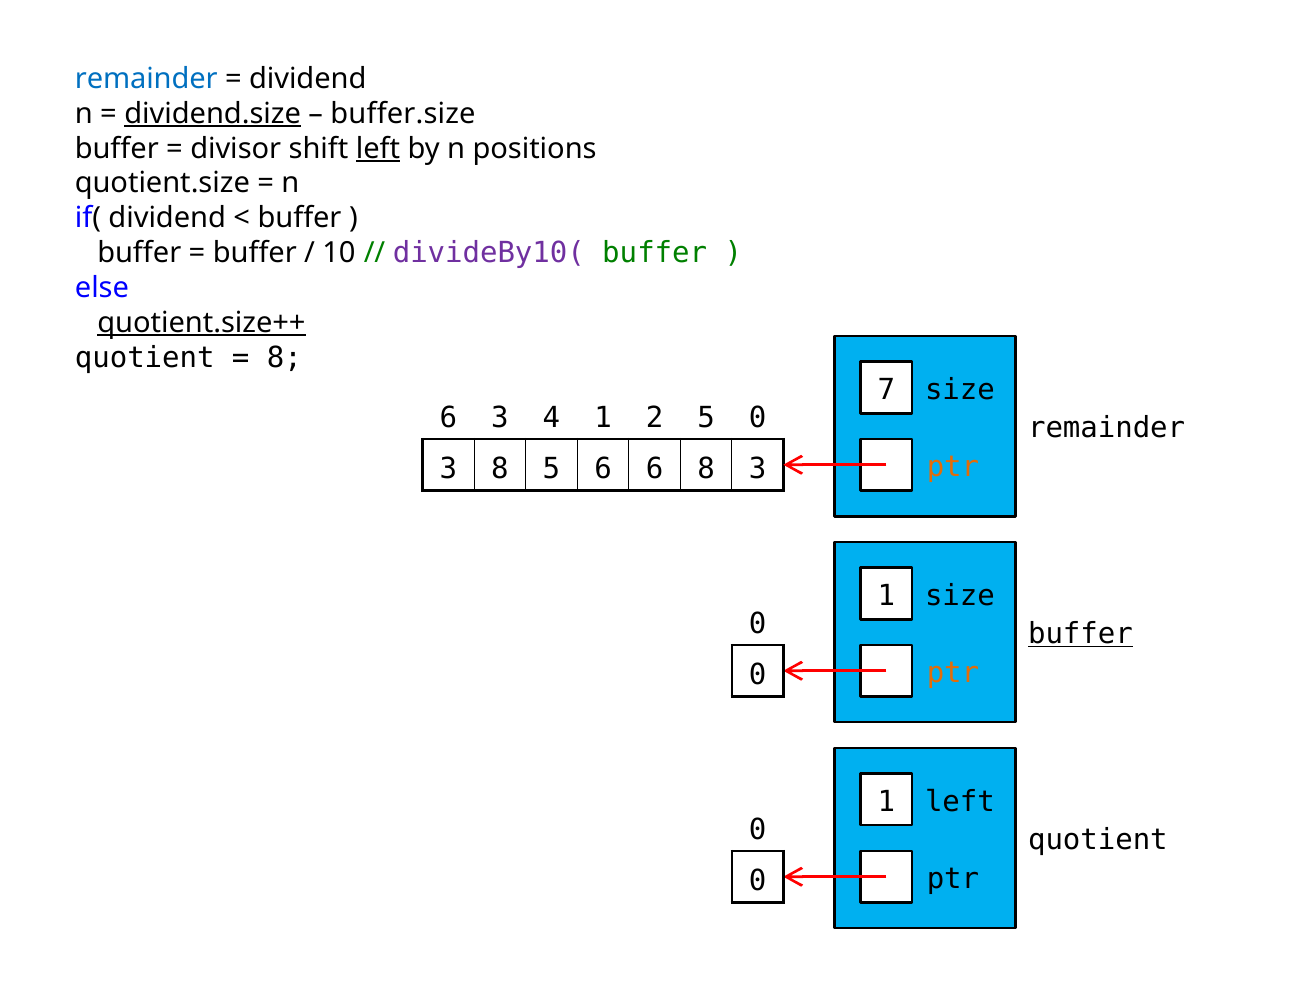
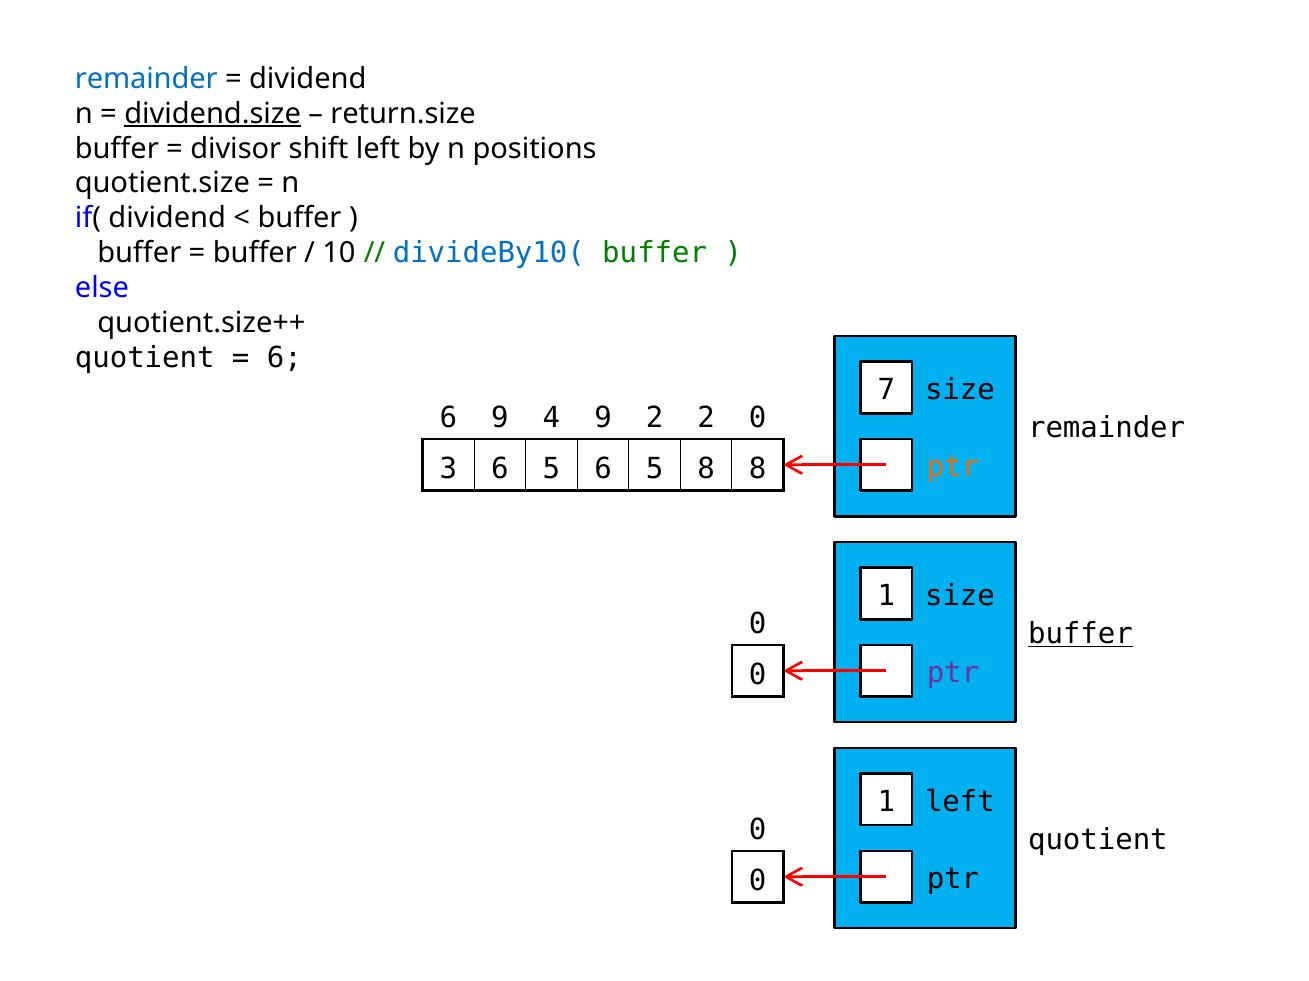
buffer.size: buffer.size -> return.size (403, 114)
left underline: present -> none (378, 149)
divideBy10( colour: purple -> blue (489, 253)
quotient.size++ underline: present -> none (201, 323)
8: 8 -> 6 (284, 358)
6 3: 3 -> 9 (500, 418)
4 1: 1 -> 9 (603, 418)
2 5: 5 -> 2 (706, 418)
3 8: 8 -> 6 (500, 470)
5 6 6: 6 -> 5 (655, 470)
8 3: 3 -> 8 (758, 470)
ptr colour: orange -> purple (953, 673)
